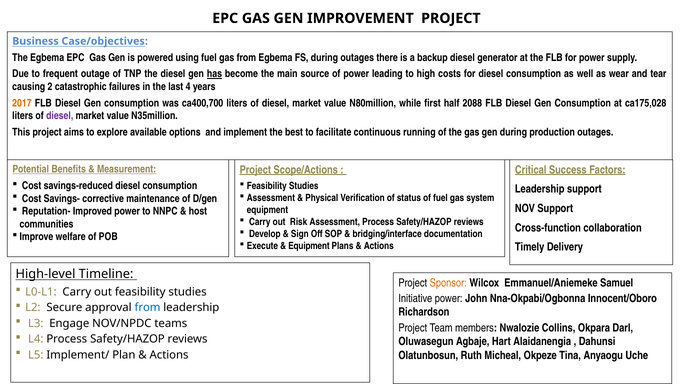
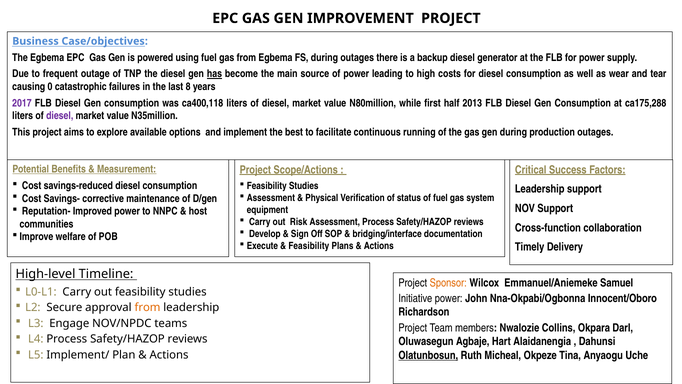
2: 2 -> 0 (50, 87)
4: 4 -> 8 (188, 87)
2017 colour: orange -> purple (22, 103)
ca400,700: ca400,700 -> ca400,118 (203, 103)
2088: 2088 -> 2013 (472, 103)
ca175,028: ca175,028 -> ca175,288 (646, 103)
Equipment: Equipment -> Feasibility (309, 246)
from colour: blue -> orange (148, 307)
Olatunbosun underline: none -> present (428, 355)
